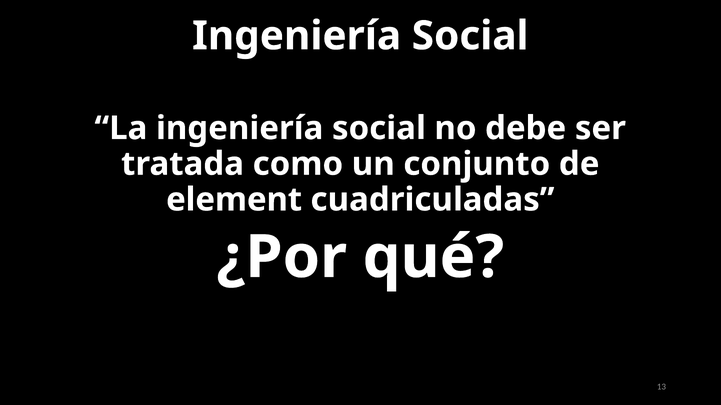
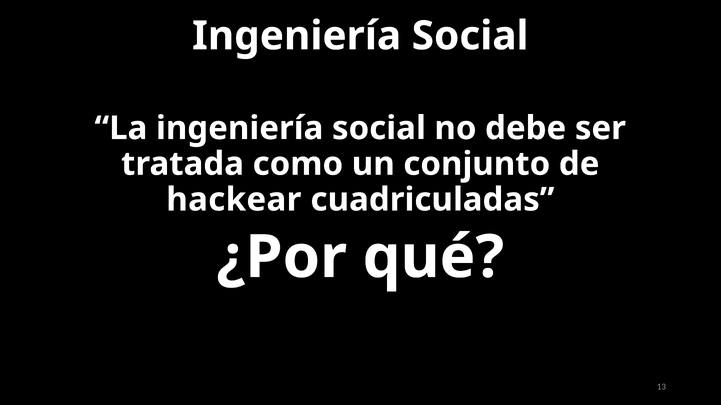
element: element -> hackear (234, 200)
